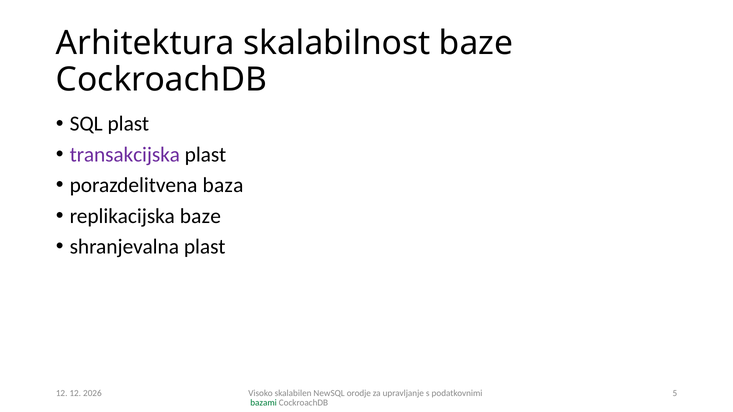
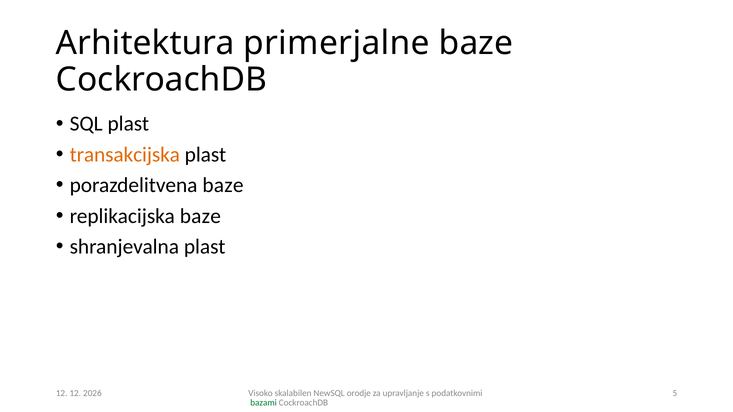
skalabilnost: skalabilnost -> primerjalne (337, 43)
transakcijska colour: purple -> orange (125, 155)
porazdelitvena baza: baza -> baze (223, 185)
